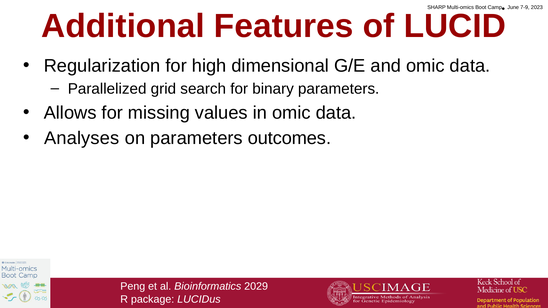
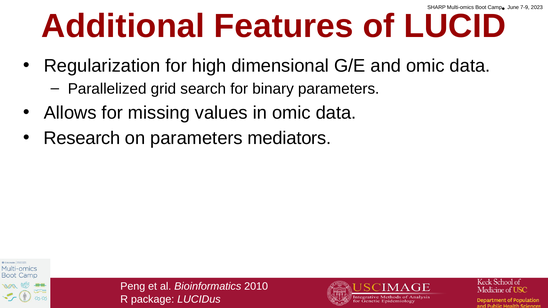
Analyses: Analyses -> Research (82, 138)
outcomes: outcomes -> mediators (289, 138)
2029: 2029 -> 2010 (256, 287)
